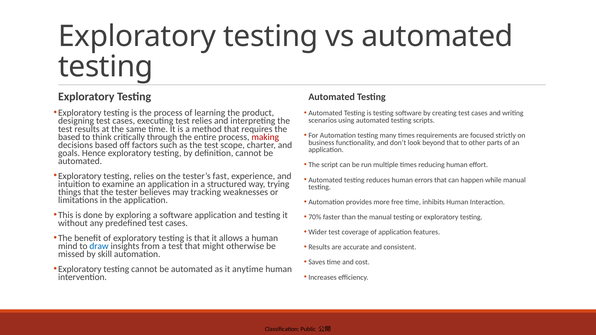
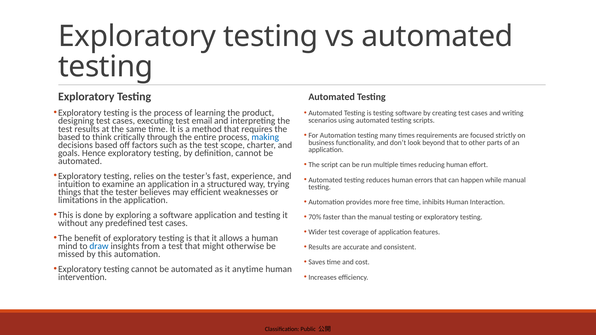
test relies: relies -> email (202, 121)
making colour: red -> blue (265, 137)
tracking: tracking -> efficient (206, 192)
by skill: skill -> this (105, 254)
